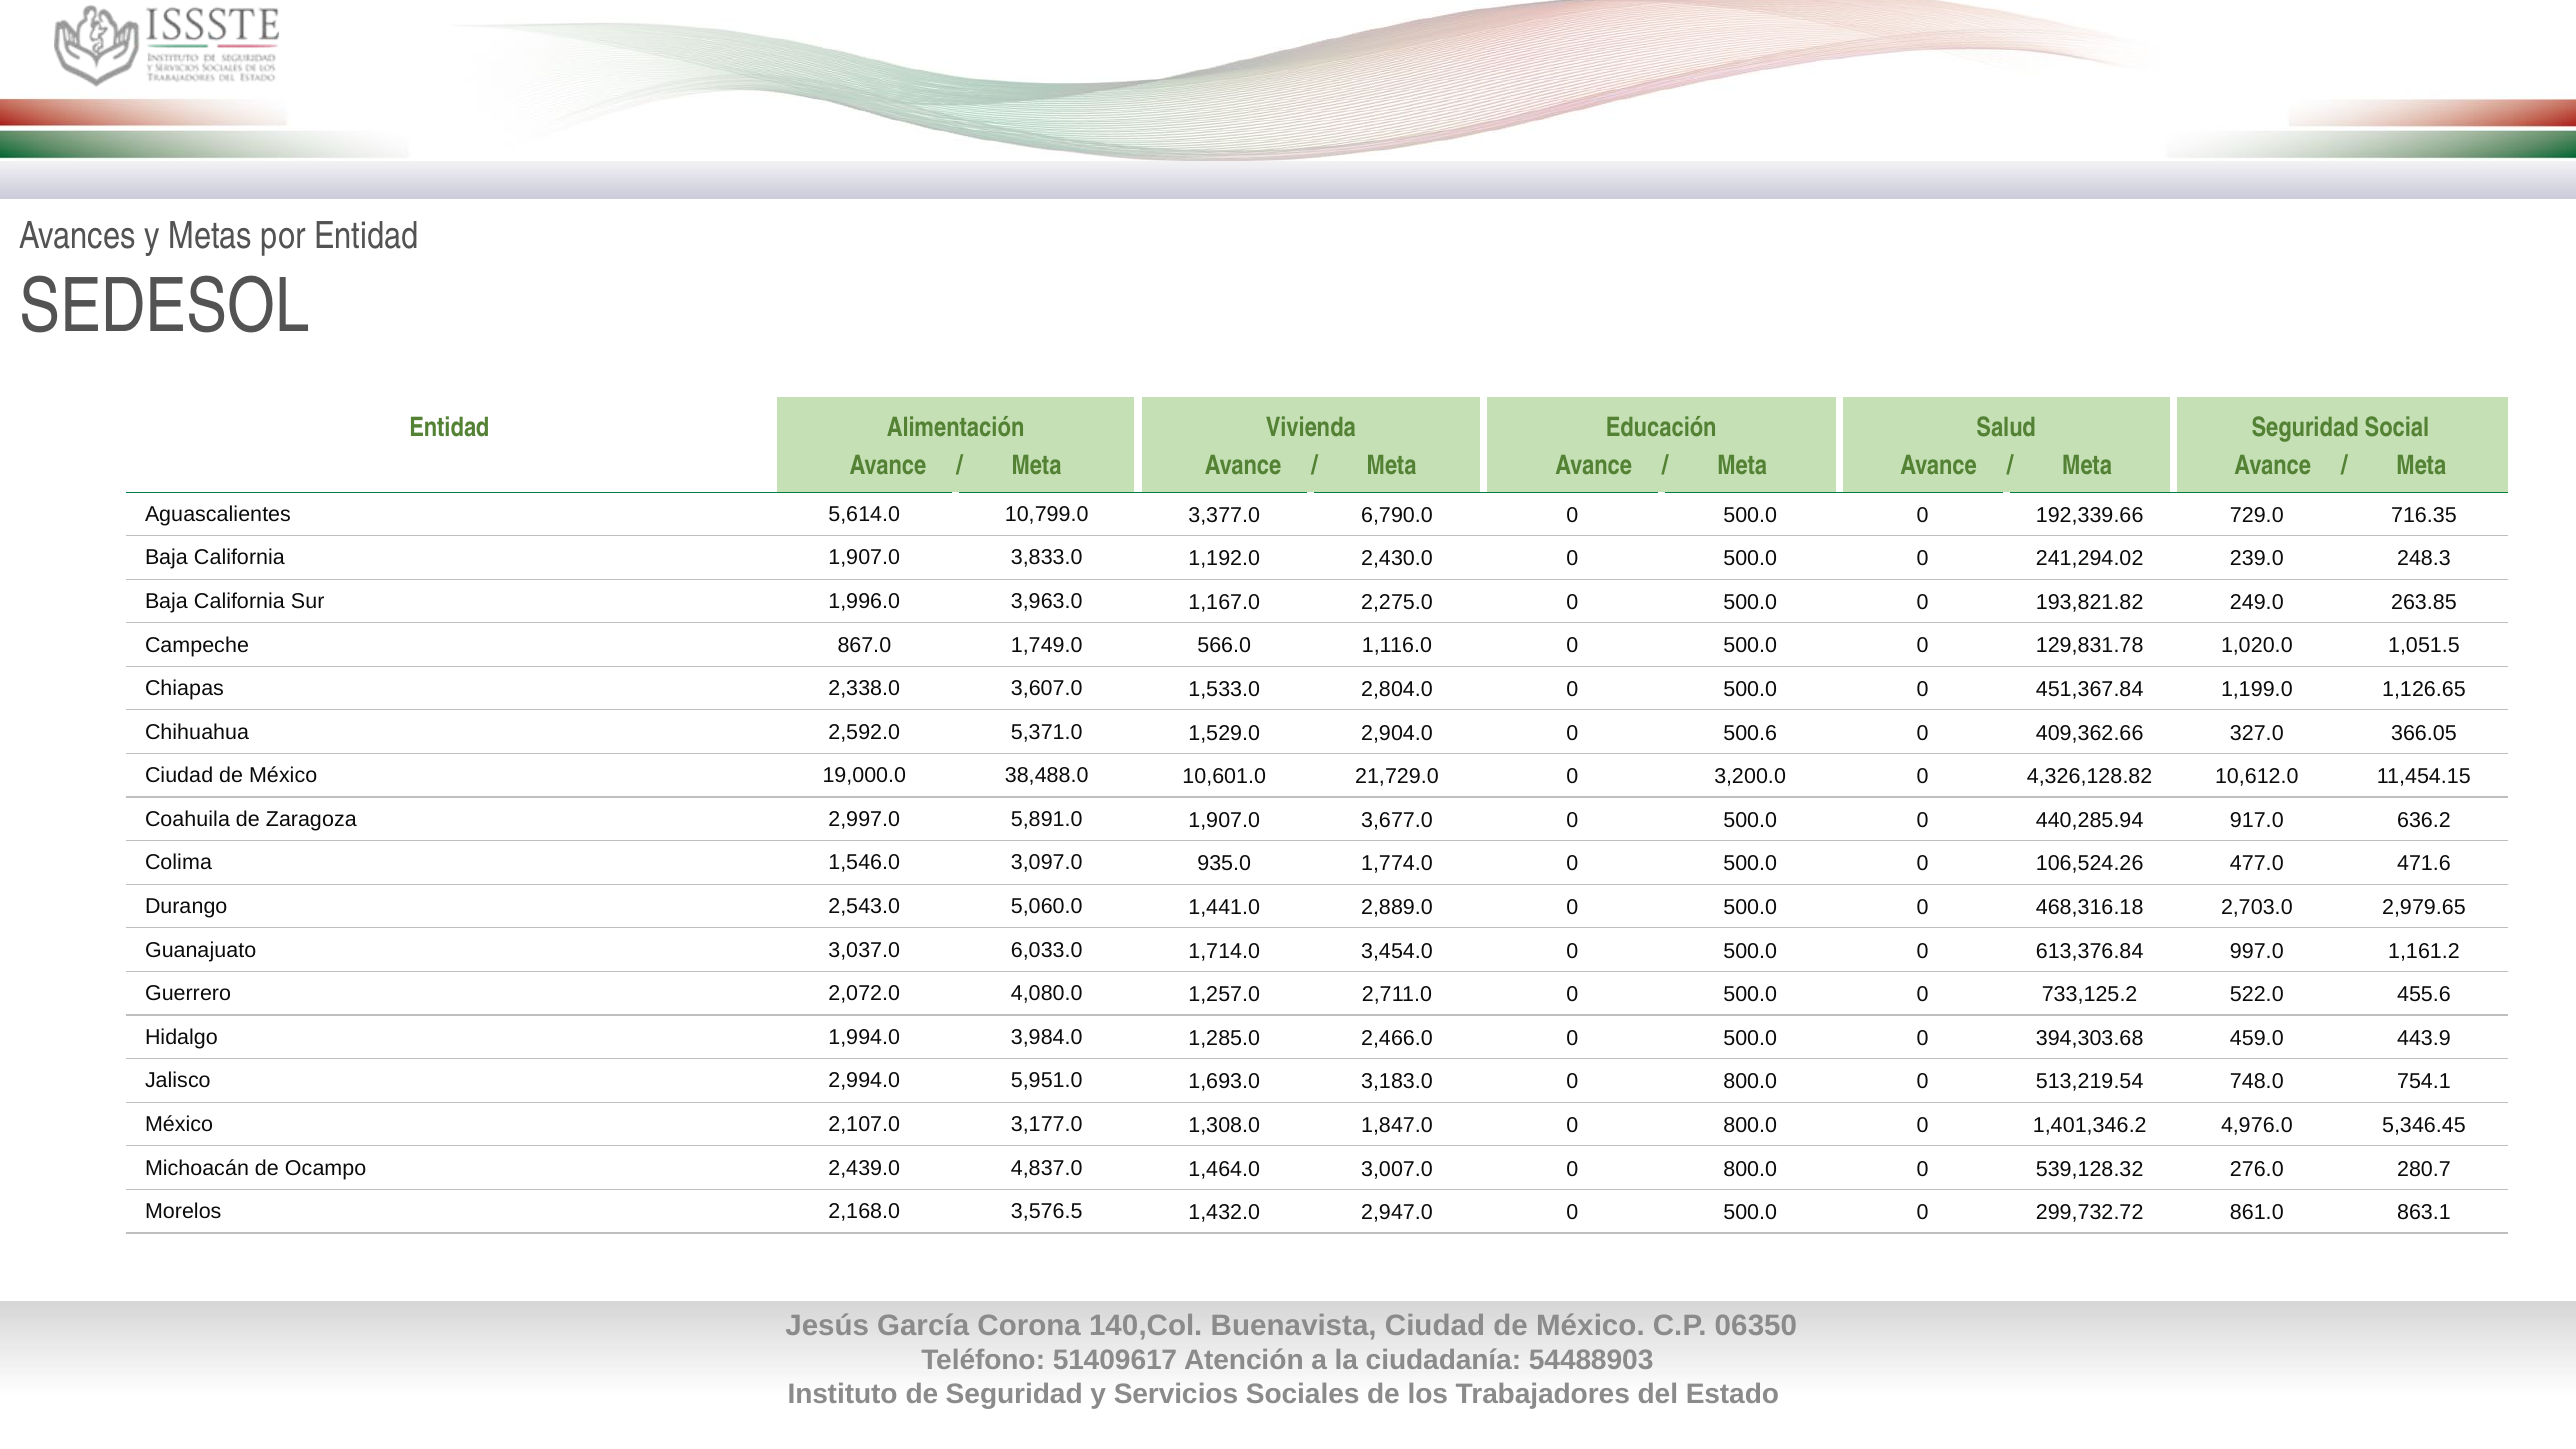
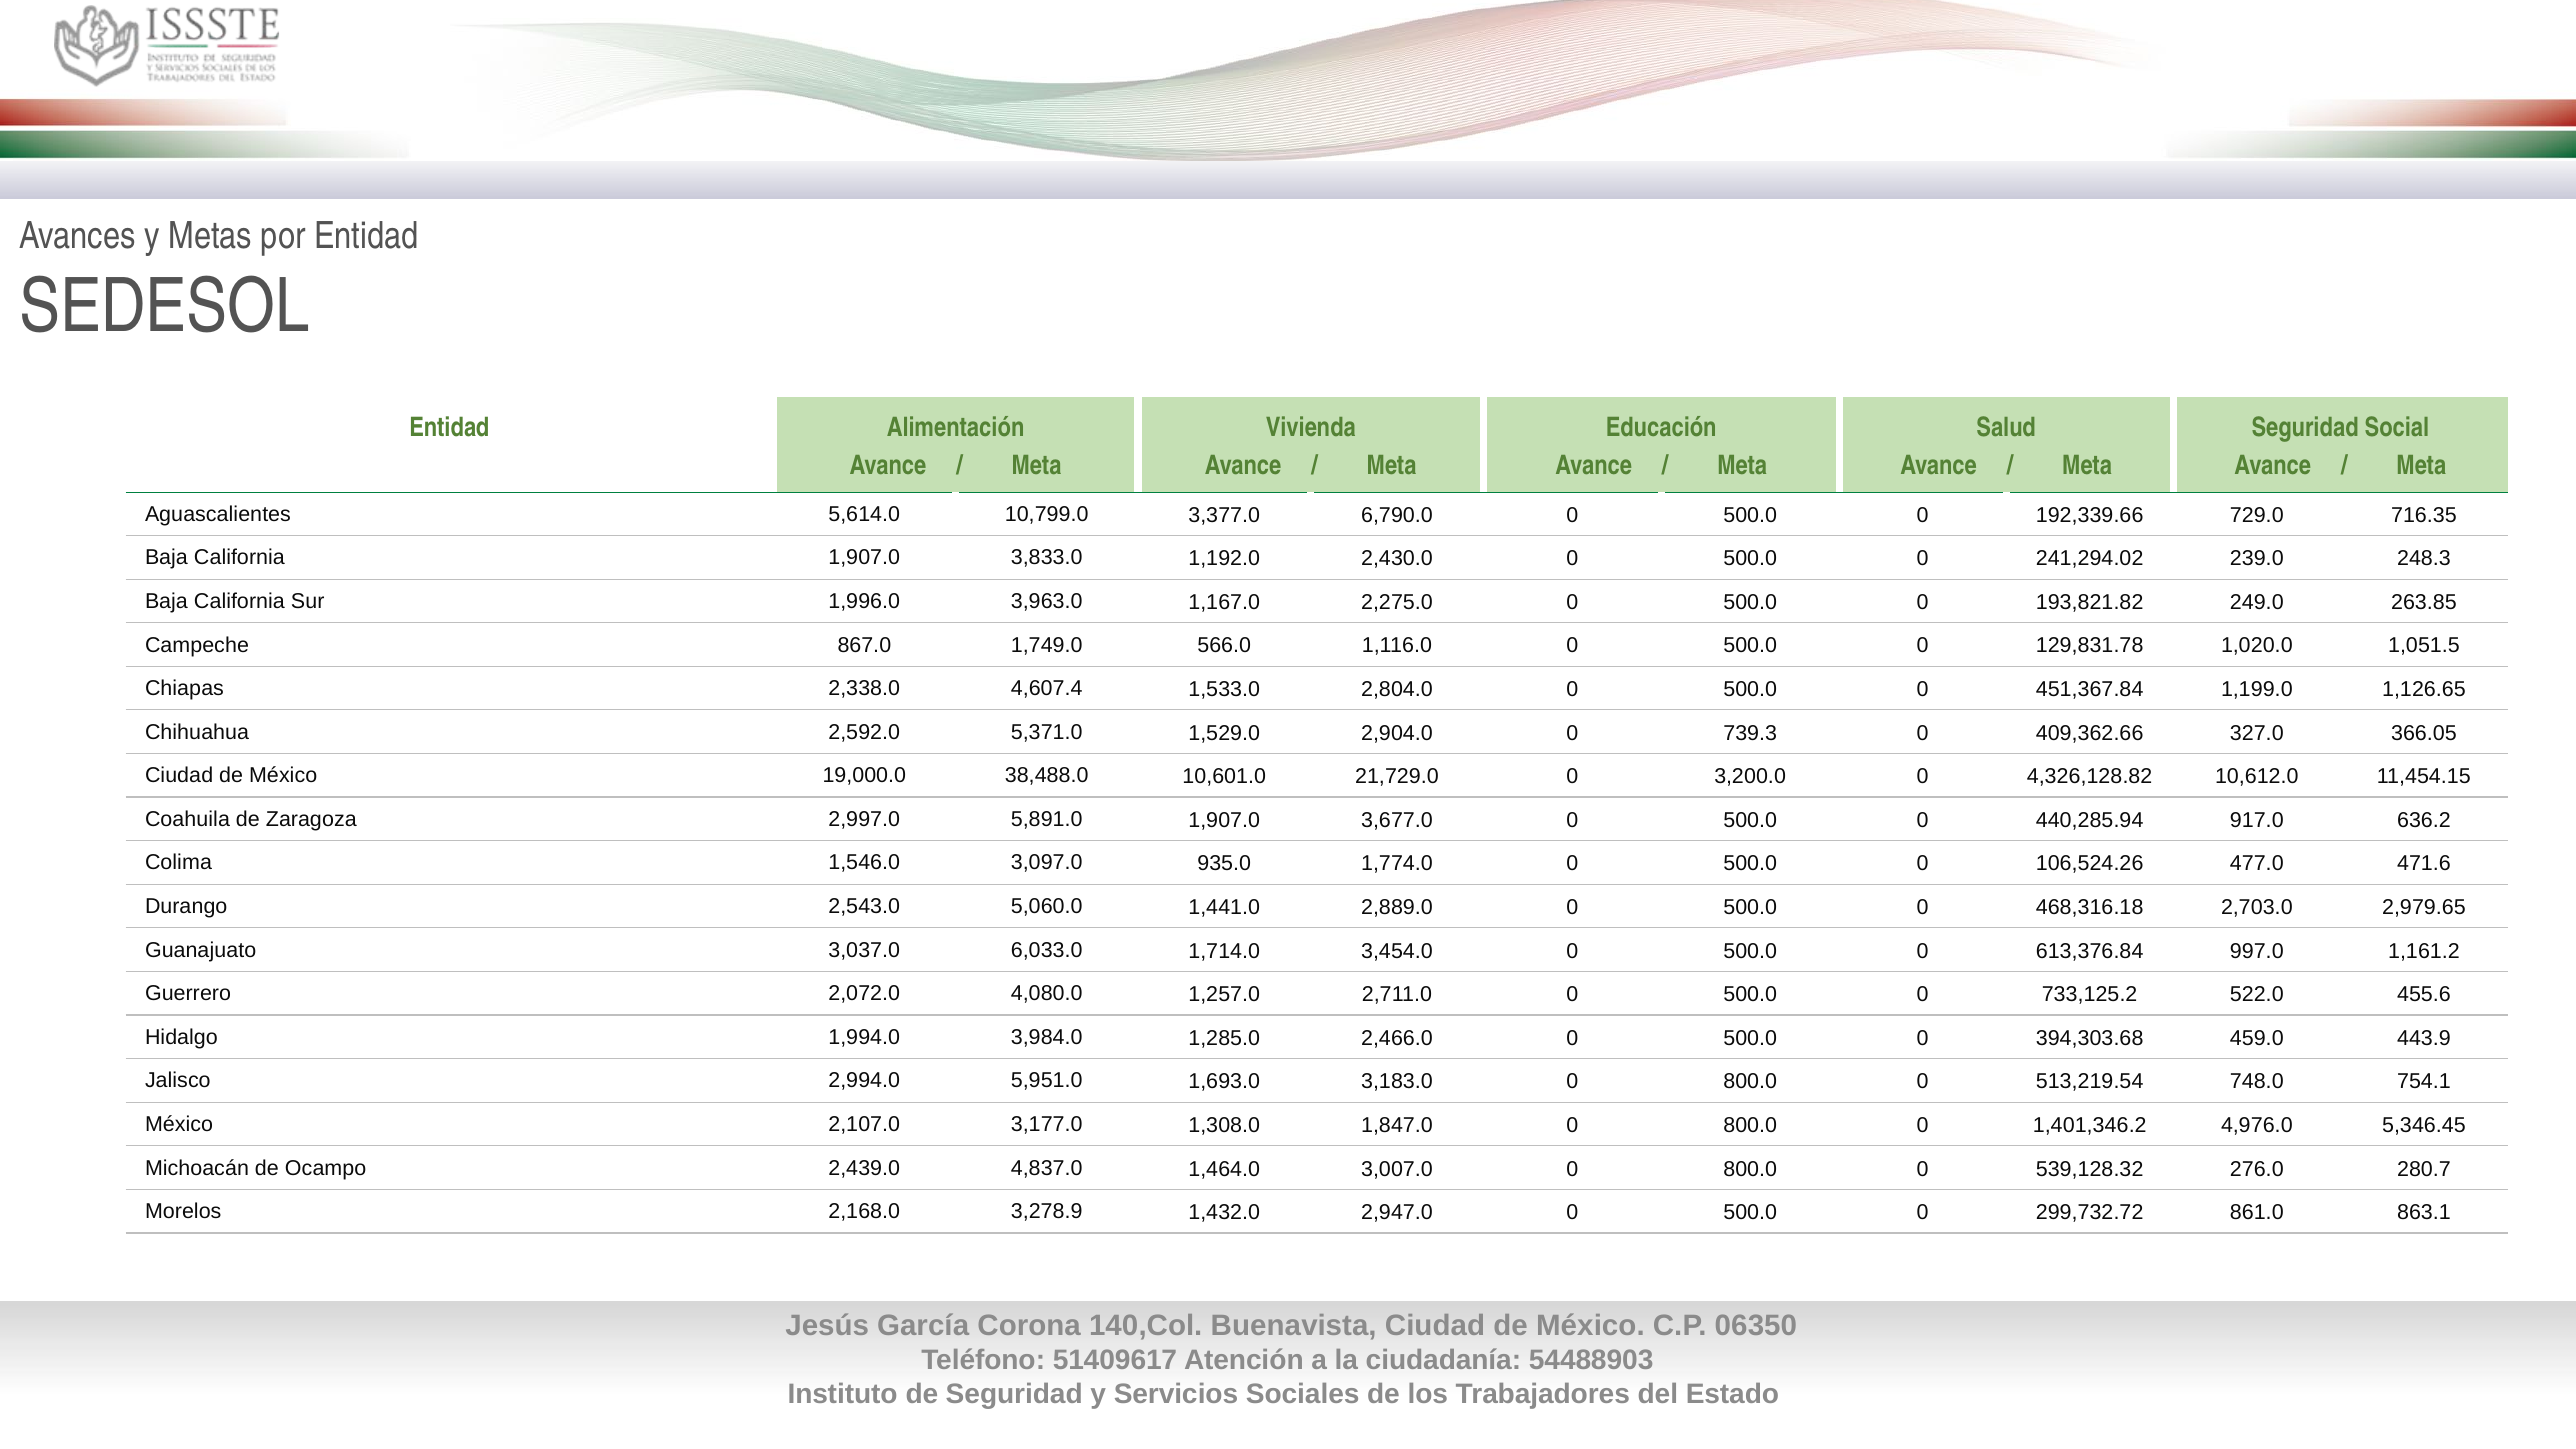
3,607.0: 3,607.0 -> 4,607.4 (1047, 689)
500.6: 500.6 -> 739.3 (1750, 733)
3,576.5: 3,576.5 -> 3,278.9 (1047, 1212)
